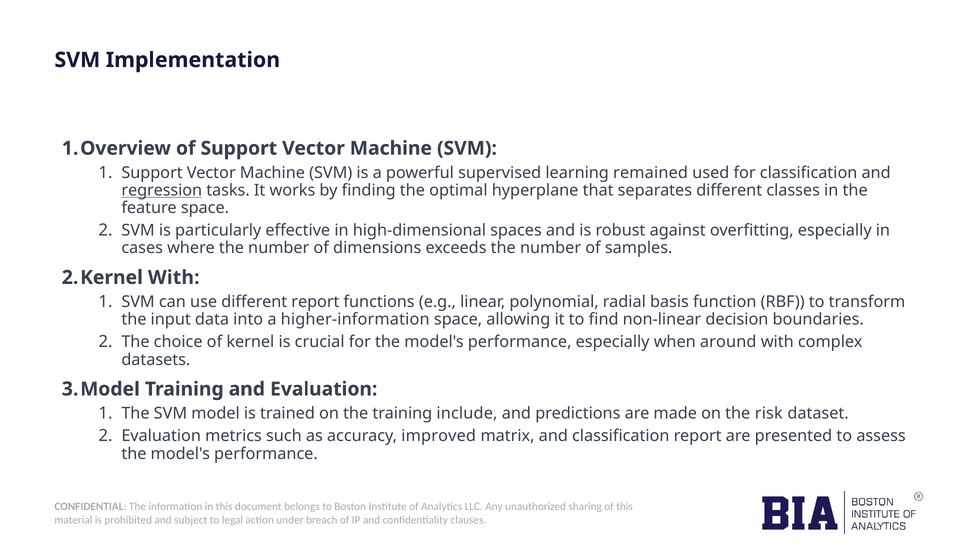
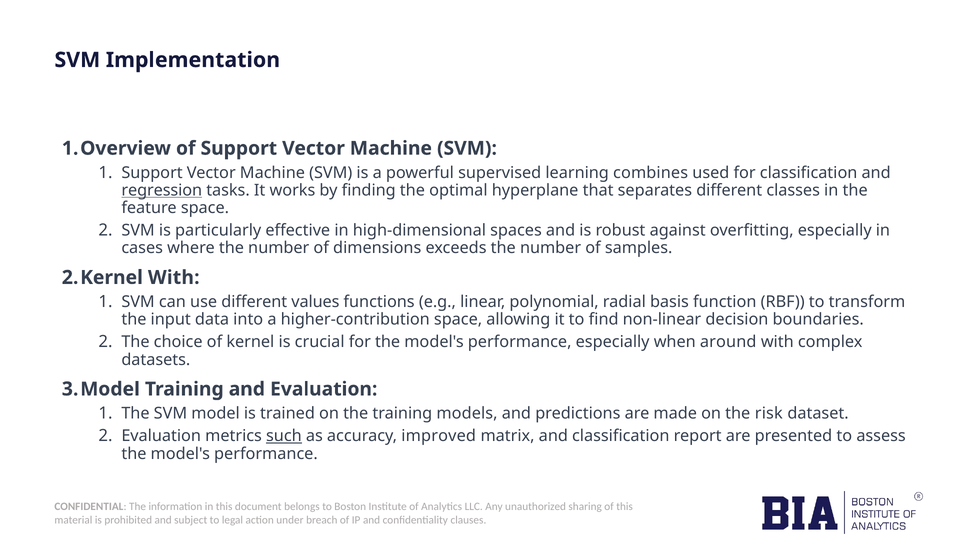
remained: remained -> combines (651, 173)
different report: report -> values (315, 302)
higher-information: higher-information -> higher-contribution (355, 319)
include: include -> models (467, 414)
such underline: none -> present (284, 436)
